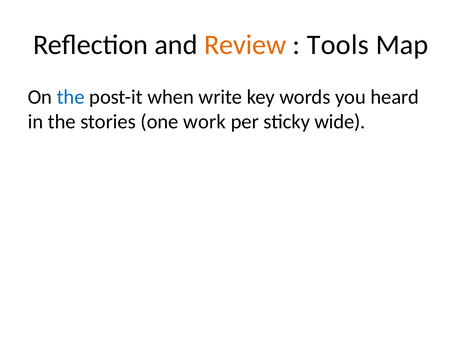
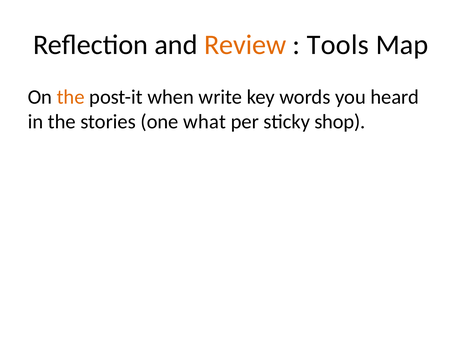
the colour: blue -> orange (71, 97)
work: work -> what (205, 122)
wide: wide -> shop (340, 122)
